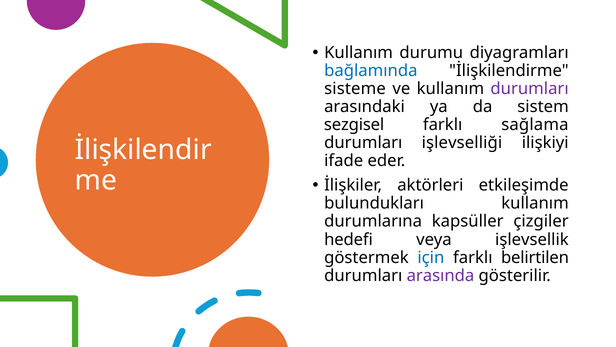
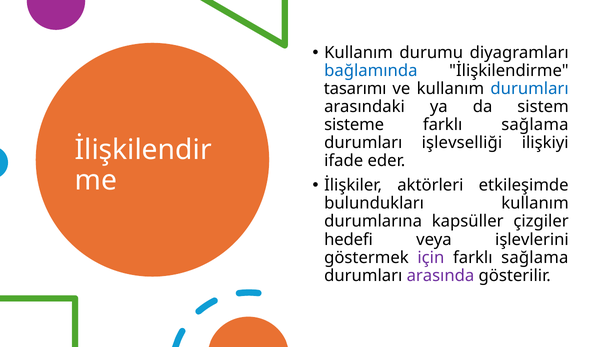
sisteme: sisteme -> tasarımı (355, 89)
durumları colour: purple -> blue (530, 89)
sezgisel: sezgisel -> sisteme (354, 125)
işlevsellik: işlevsellik -> işlevlerini (532, 239)
için colour: blue -> purple (431, 257)
belirtilen: belirtilen -> sağlama (535, 257)
